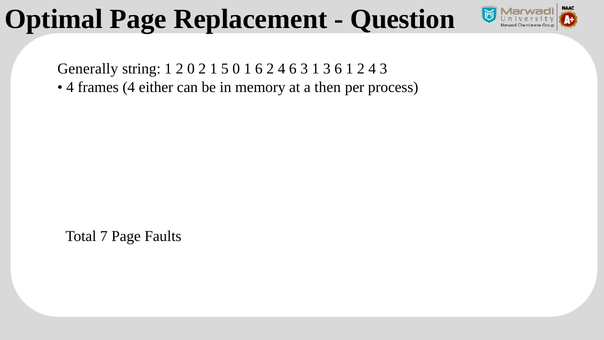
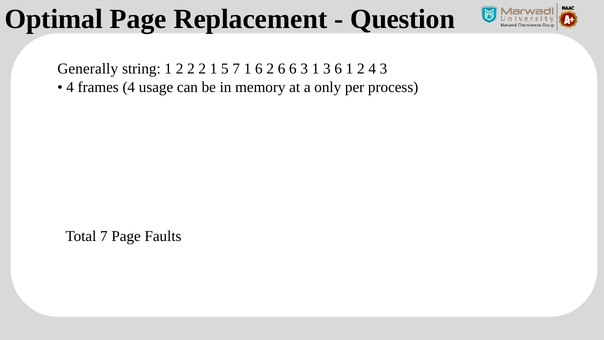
1 2 0: 0 -> 2 (191, 69)
5 0: 0 -> 7 (236, 69)
6 2 4: 4 -> 6 (282, 69)
either: either -> usage (156, 87)
then: then -> only (328, 87)
